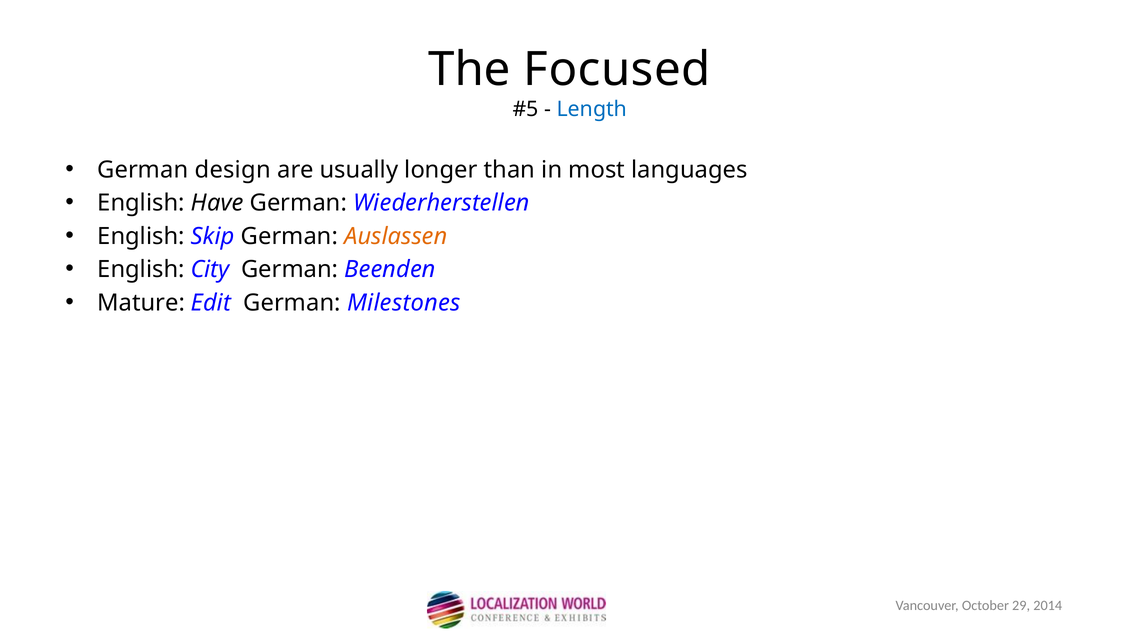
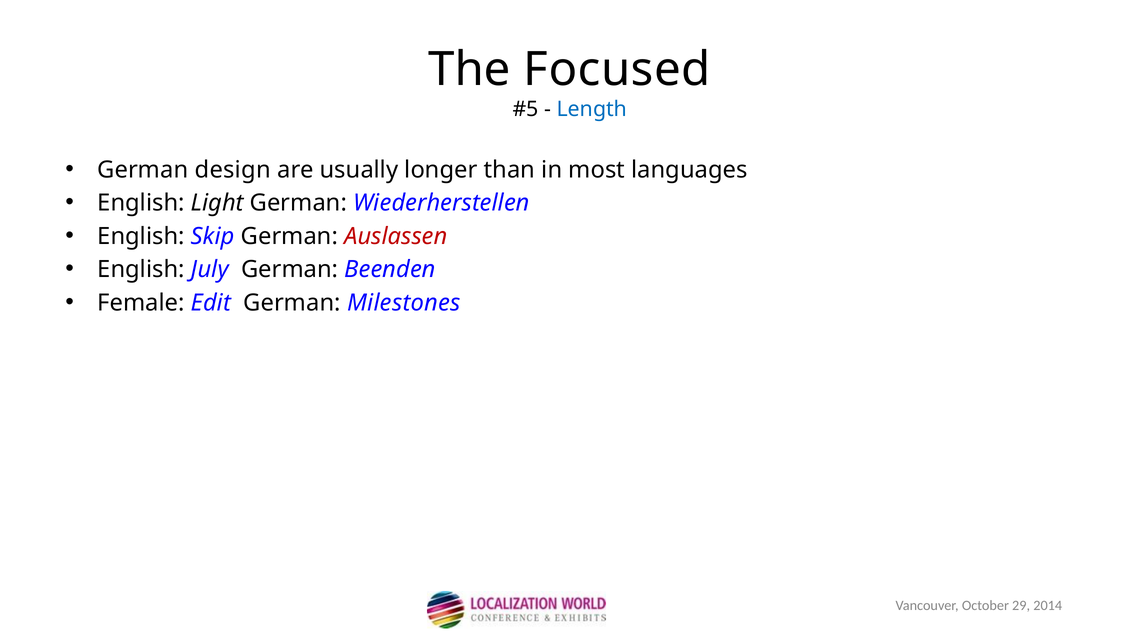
Have: Have -> Light (217, 203)
Auslassen colour: orange -> red (396, 236)
City: City -> July (210, 270)
Mature: Mature -> Female (141, 303)
